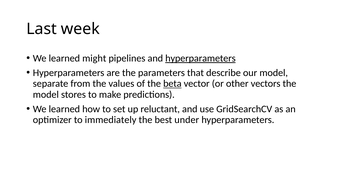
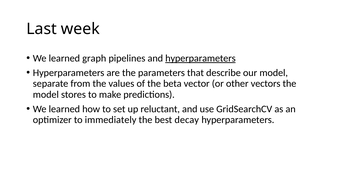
might: might -> graph (94, 58)
beta underline: present -> none (172, 84)
under: under -> decay (187, 120)
